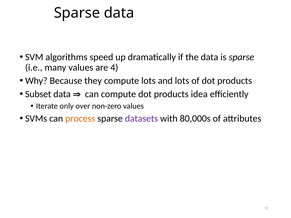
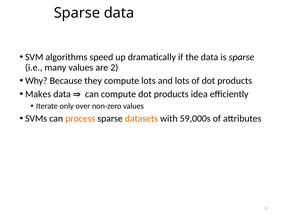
4: 4 -> 2 (114, 68)
Subset: Subset -> Makes (38, 94)
datasets colour: purple -> orange (141, 119)
80,000s: 80,000s -> 59,000s (195, 119)
